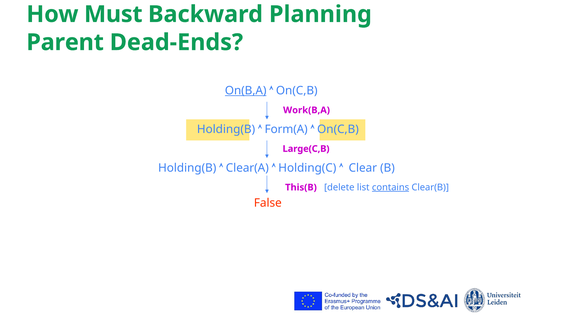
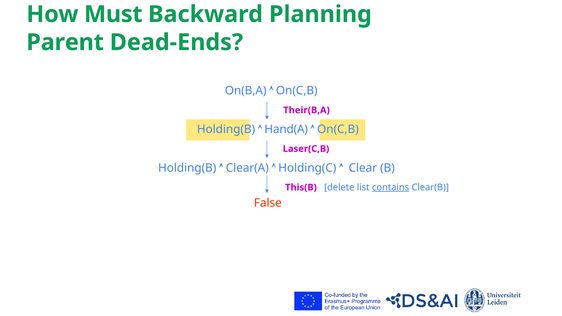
On(B,A underline: present -> none (246, 91)
Work(B,A: Work(B,A -> Their(B,A (306, 110)
Form(A: Form(A -> Hand(A (286, 129)
Large(C,B: Large(C,B -> Laser(C,B (306, 149)
